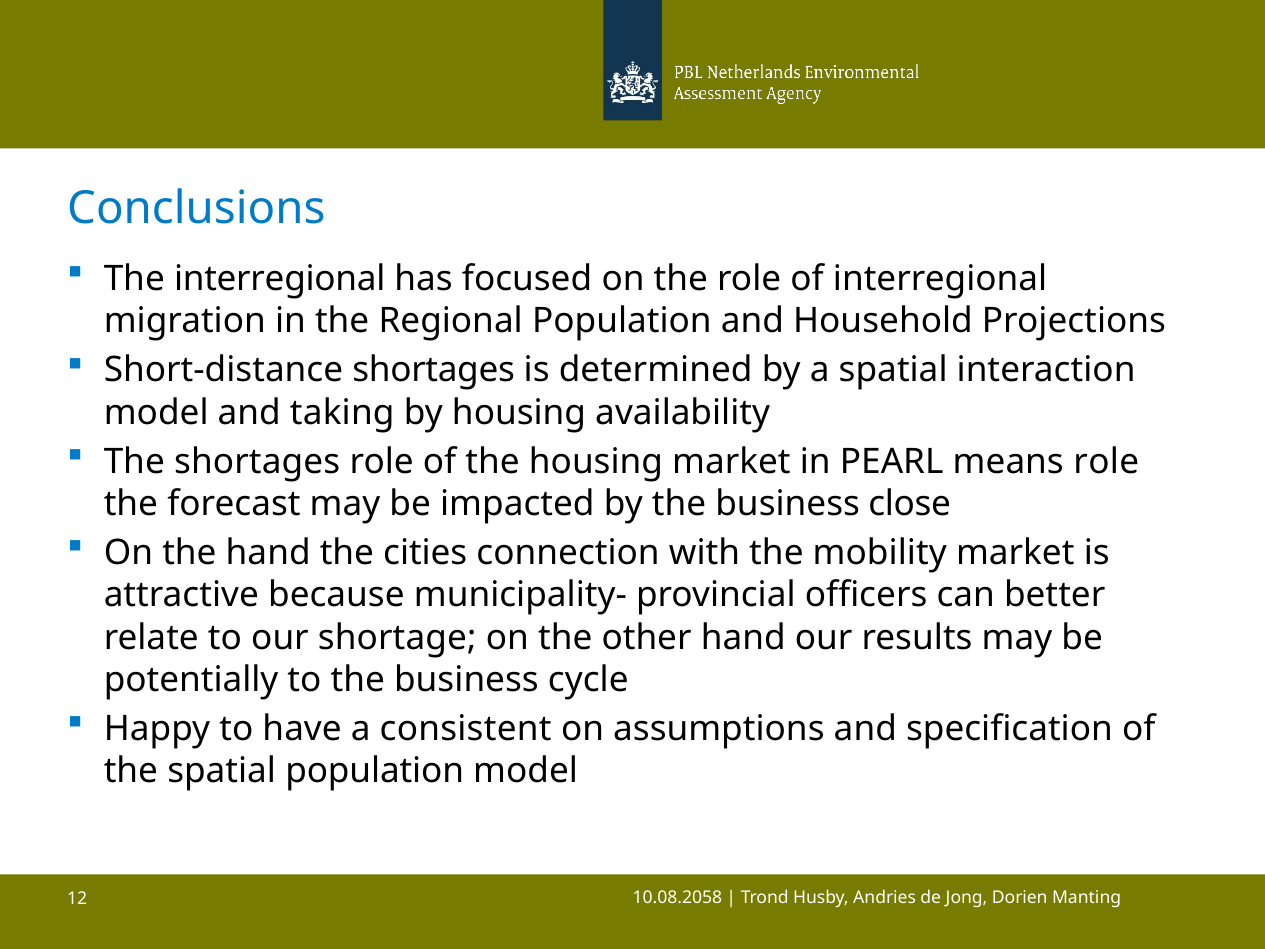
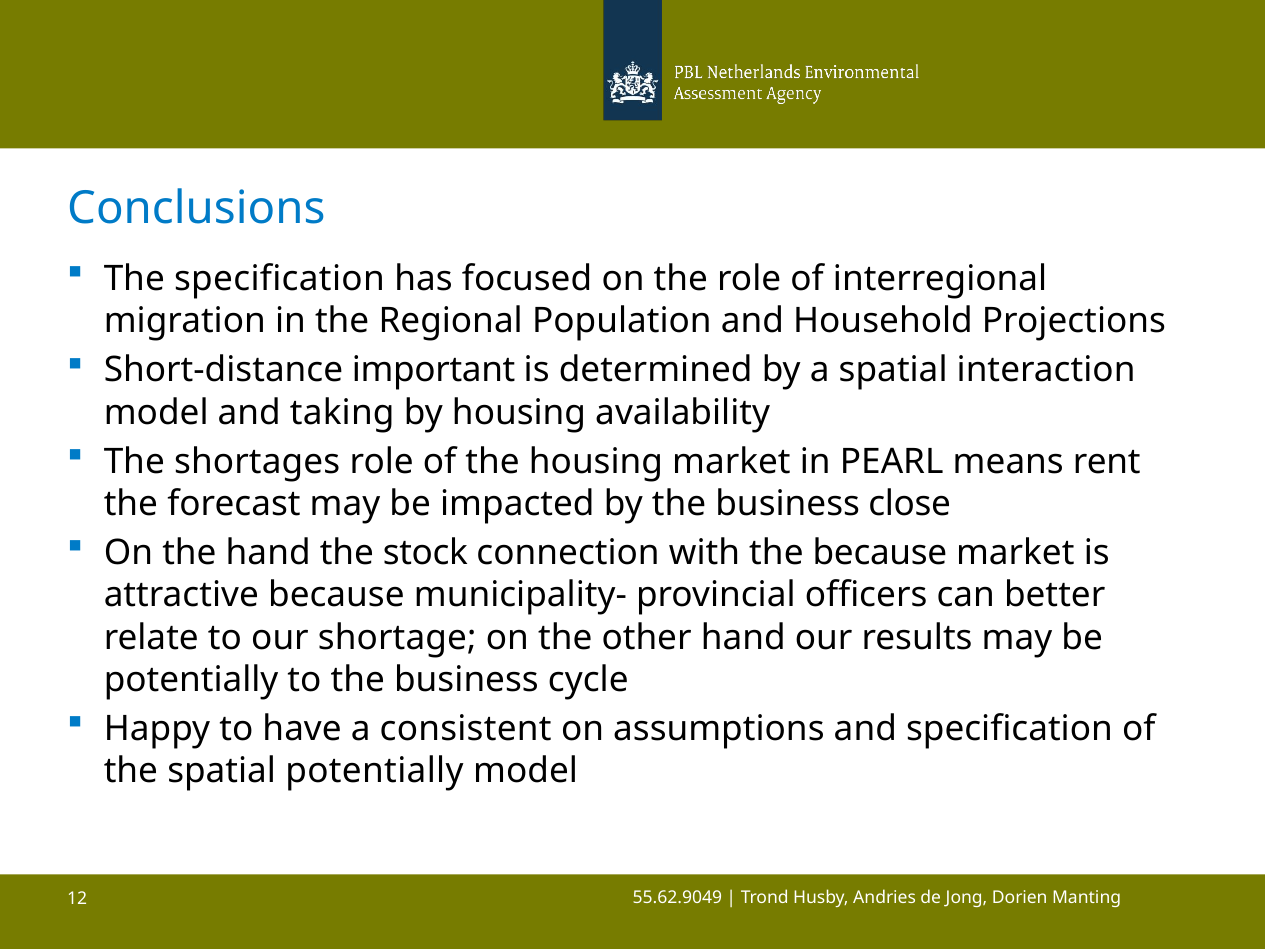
The interregional: interregional -> specification (279, 279)
Short-distance shortages: shortages -> important (434, 370)
means role: role -> rent (1107, 462)
cities: cities -> stock (425, 553)
the mobility: mobility -> because (880, 553)
spatial population: population -> potentially (374, 771)
10.08.2058: 10.08.2058 -> 55.62.9049 (677, 898)
